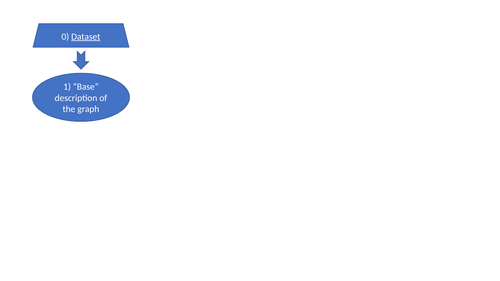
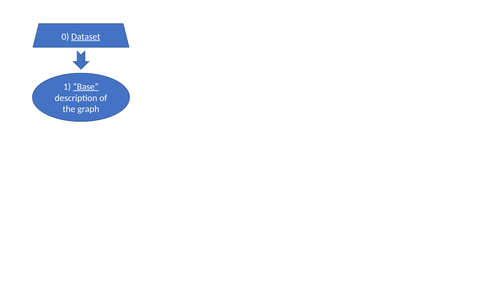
Base underline: none -> present (86, 87)
